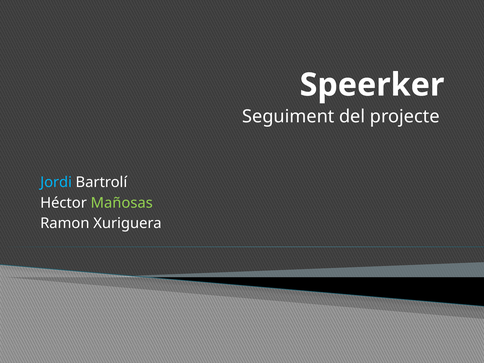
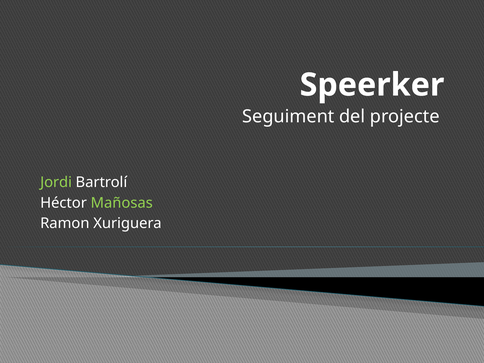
Jordi colour: light blue -> light green (56, 182)
